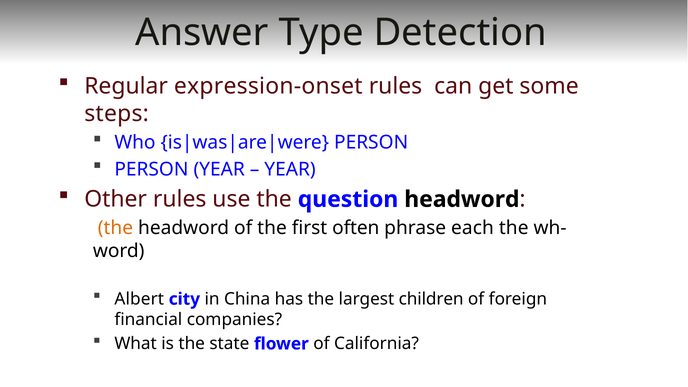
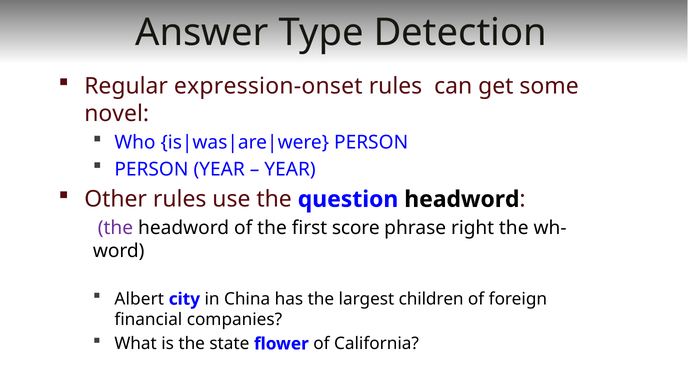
steps: steps -> novel (117, 114)
the colour: orange -> purple (115, 228)
often: often -> score (356, 228)
each: each -> right (473, 228)
